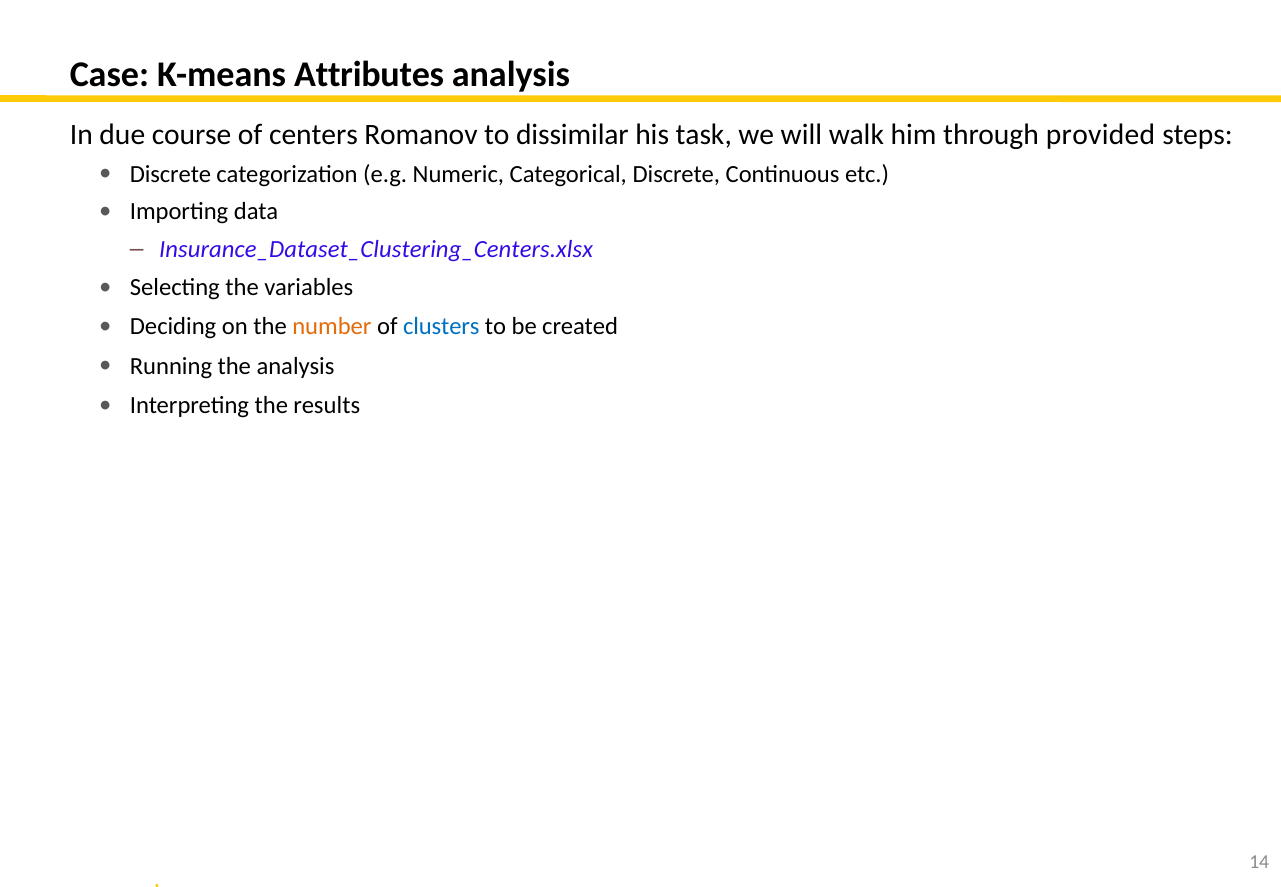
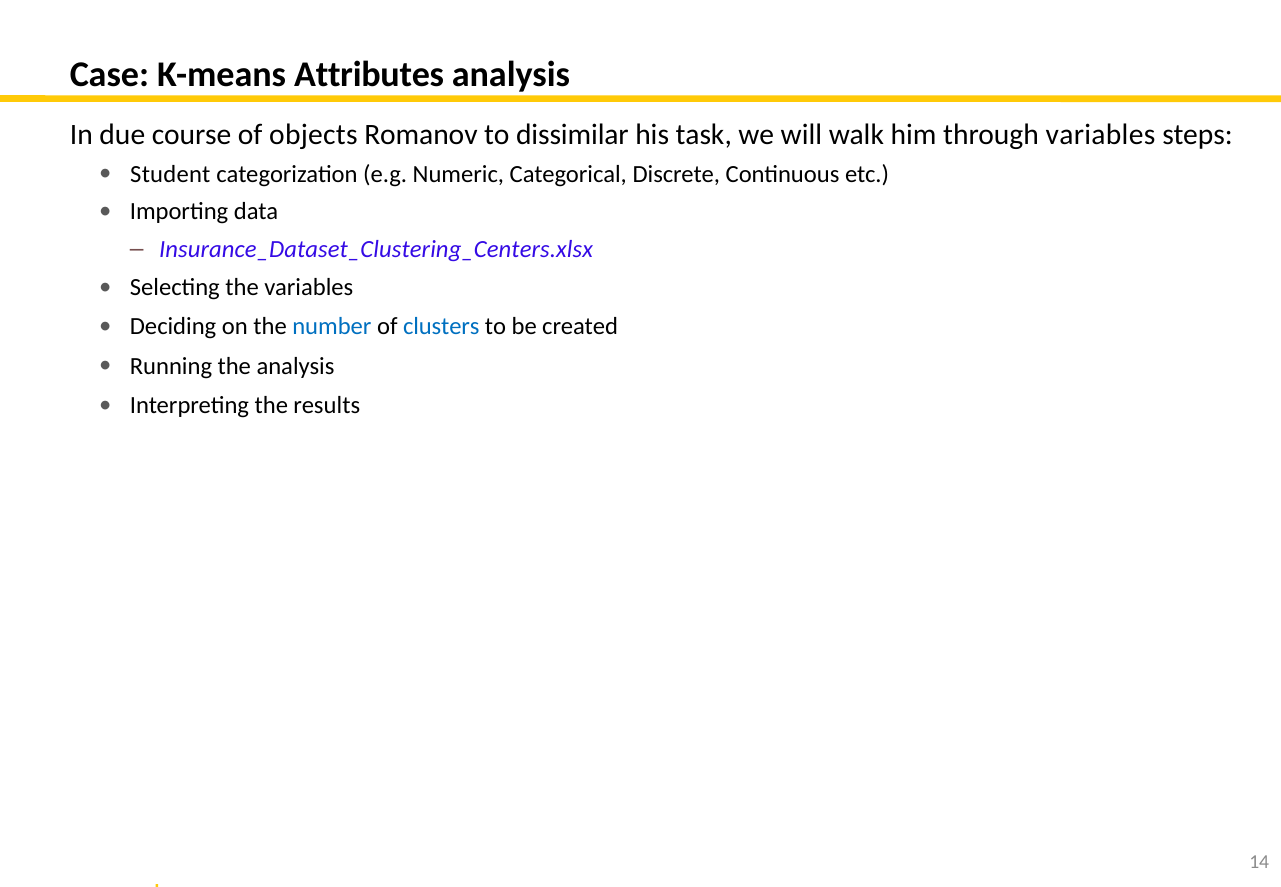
centers: centers -> objects (313, 135)
through provided: provided -> variables (1101, 135)
Discrete: Discrete -> Student (170, 174)
number colour: orange -> blue (332, 327)
